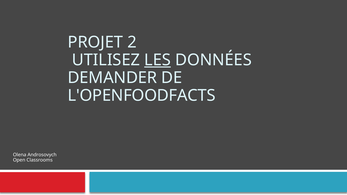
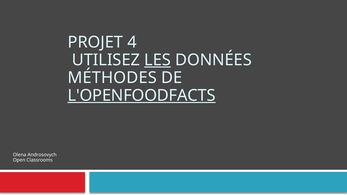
2: 2 -> 4 (132, 42)
DEMANDER: DEMANDER -> MÉTHODES (112, 78)
L'OPENFOODFACTS underline: none -> present (142, 95)
